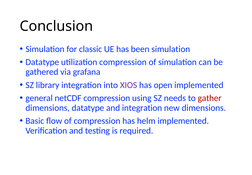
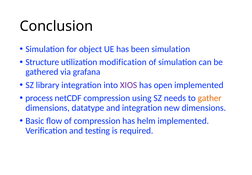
classic: classic -> object (91, 49)
Datatype: Datatype -> Structure (42, 62)
utilization compression: compression -> modification (123, 62)
general: general -> process (39, 98)
gather colour: red -> orange (210, 98)
